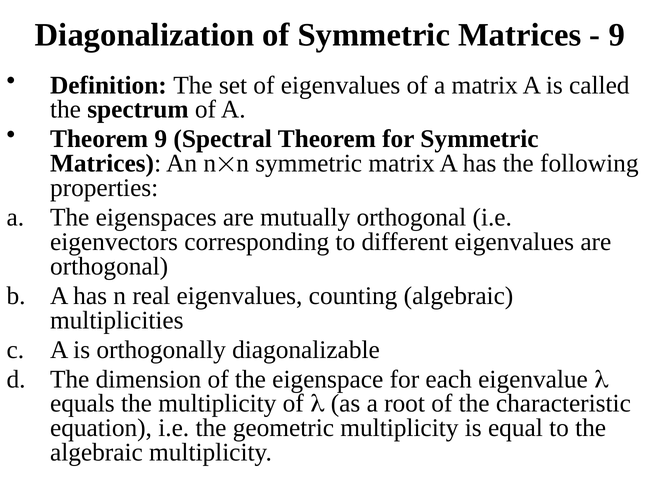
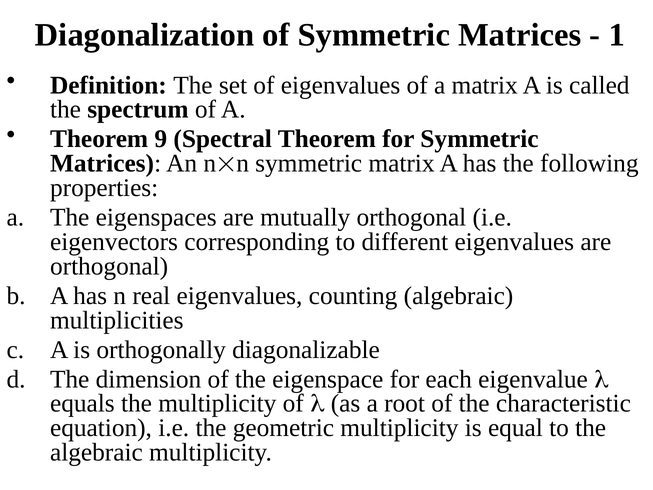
9: 9 -> 1 (617, 35)
